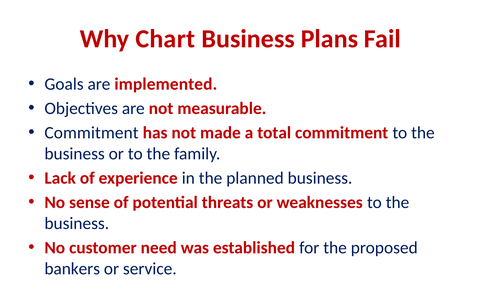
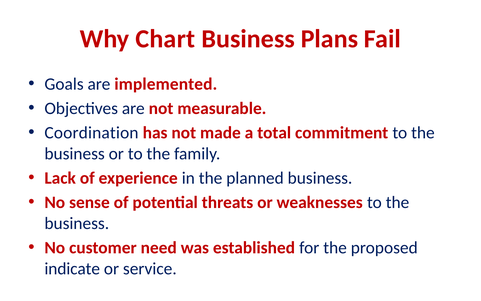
Commitment: Commitment -> Coordination (91, 133)
bankers: bankers -> indicate (72, 268)
